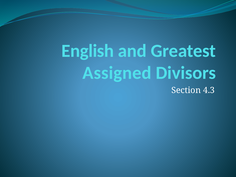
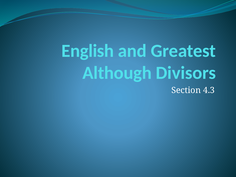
Assigned: Assigned -> Although (117, 73)
